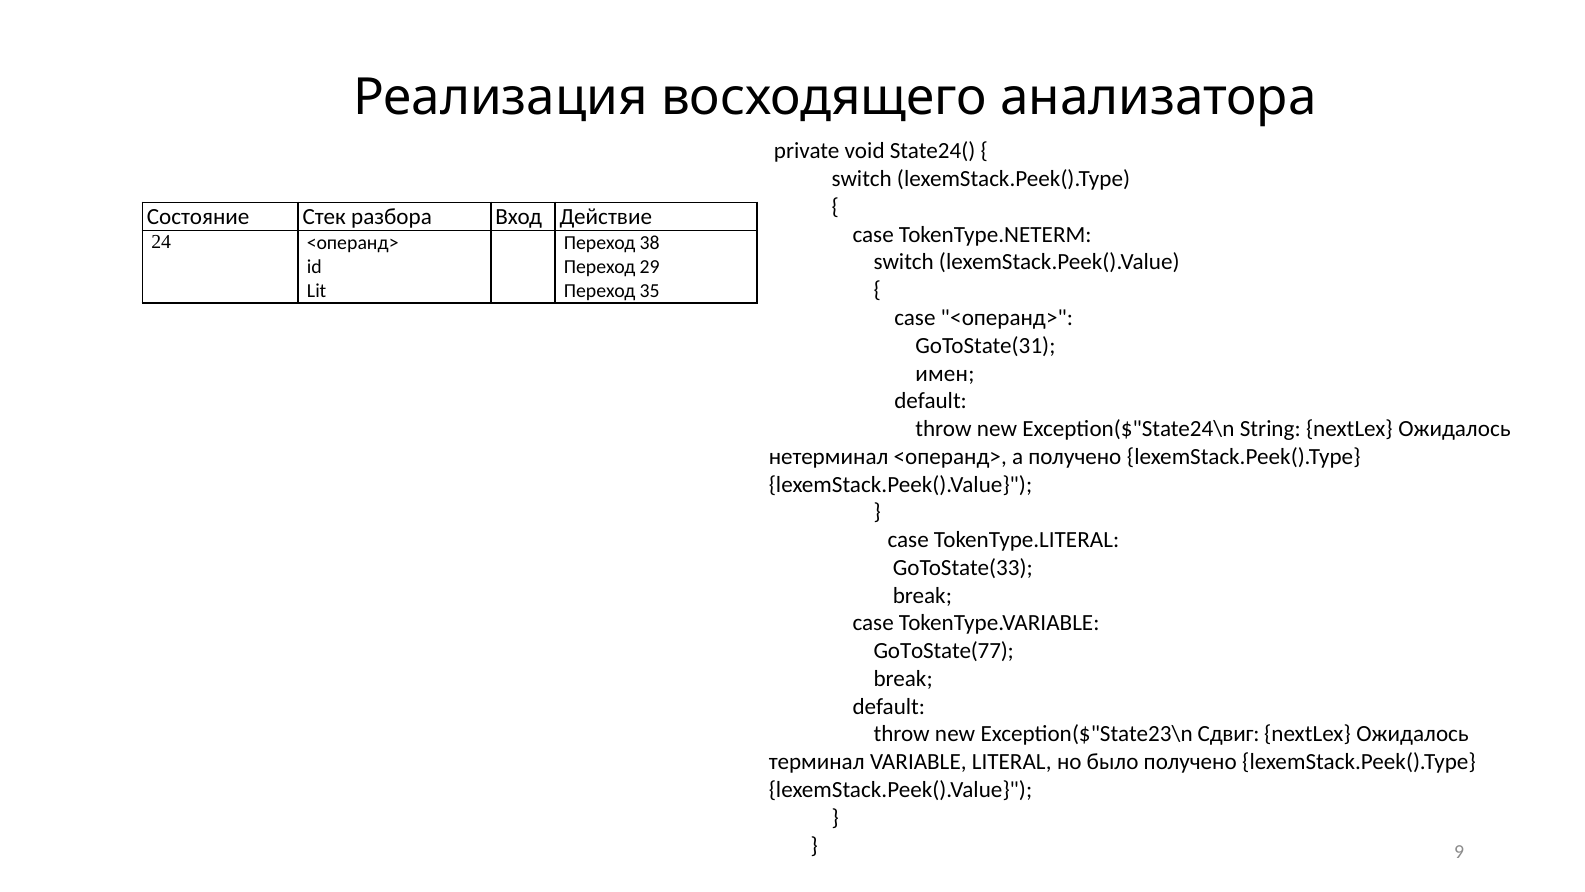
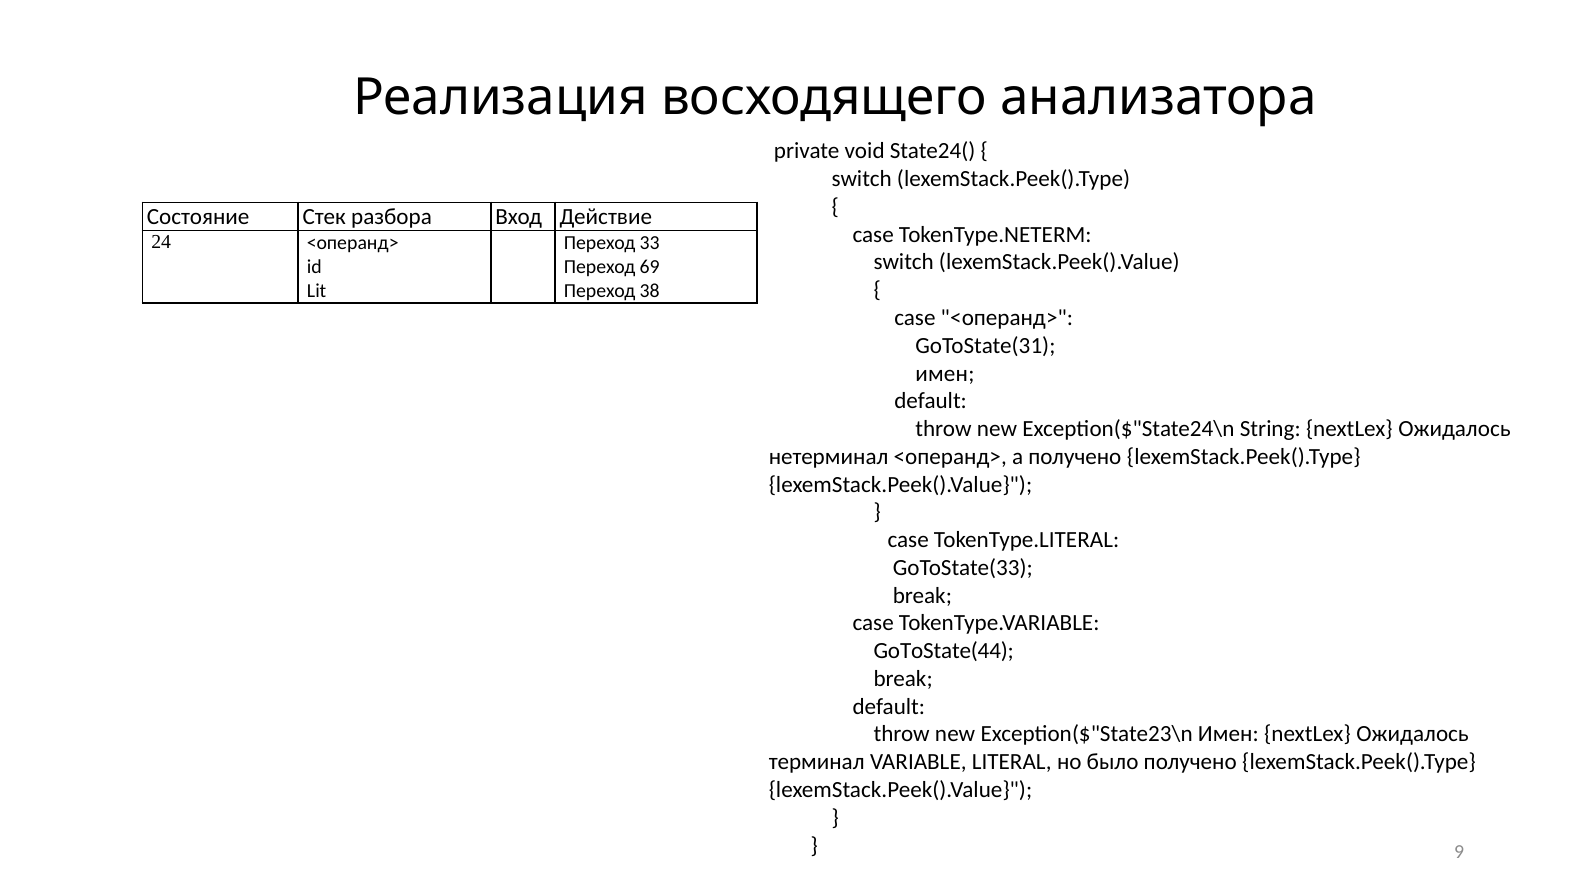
38: 38 -> 33 (650, 243)
29: 29 -> 69 (650, 267)
35: 35 -> 38 (650, 291)
GoToState(77: GoToState(77 -> GoToState(44 (944, 651)
Exception($"State23\n Сдвиг: Сдвиг -> Имен (1228, 734)
